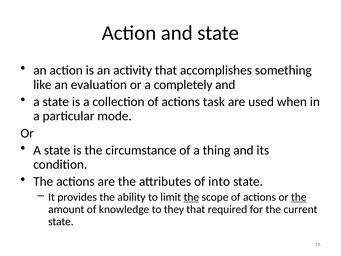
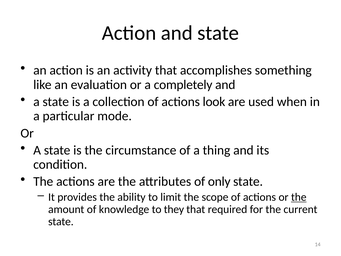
task: task -> look (214, 102)
into: into -> only (219, 181)
the underline: present -> none (191, 197)
